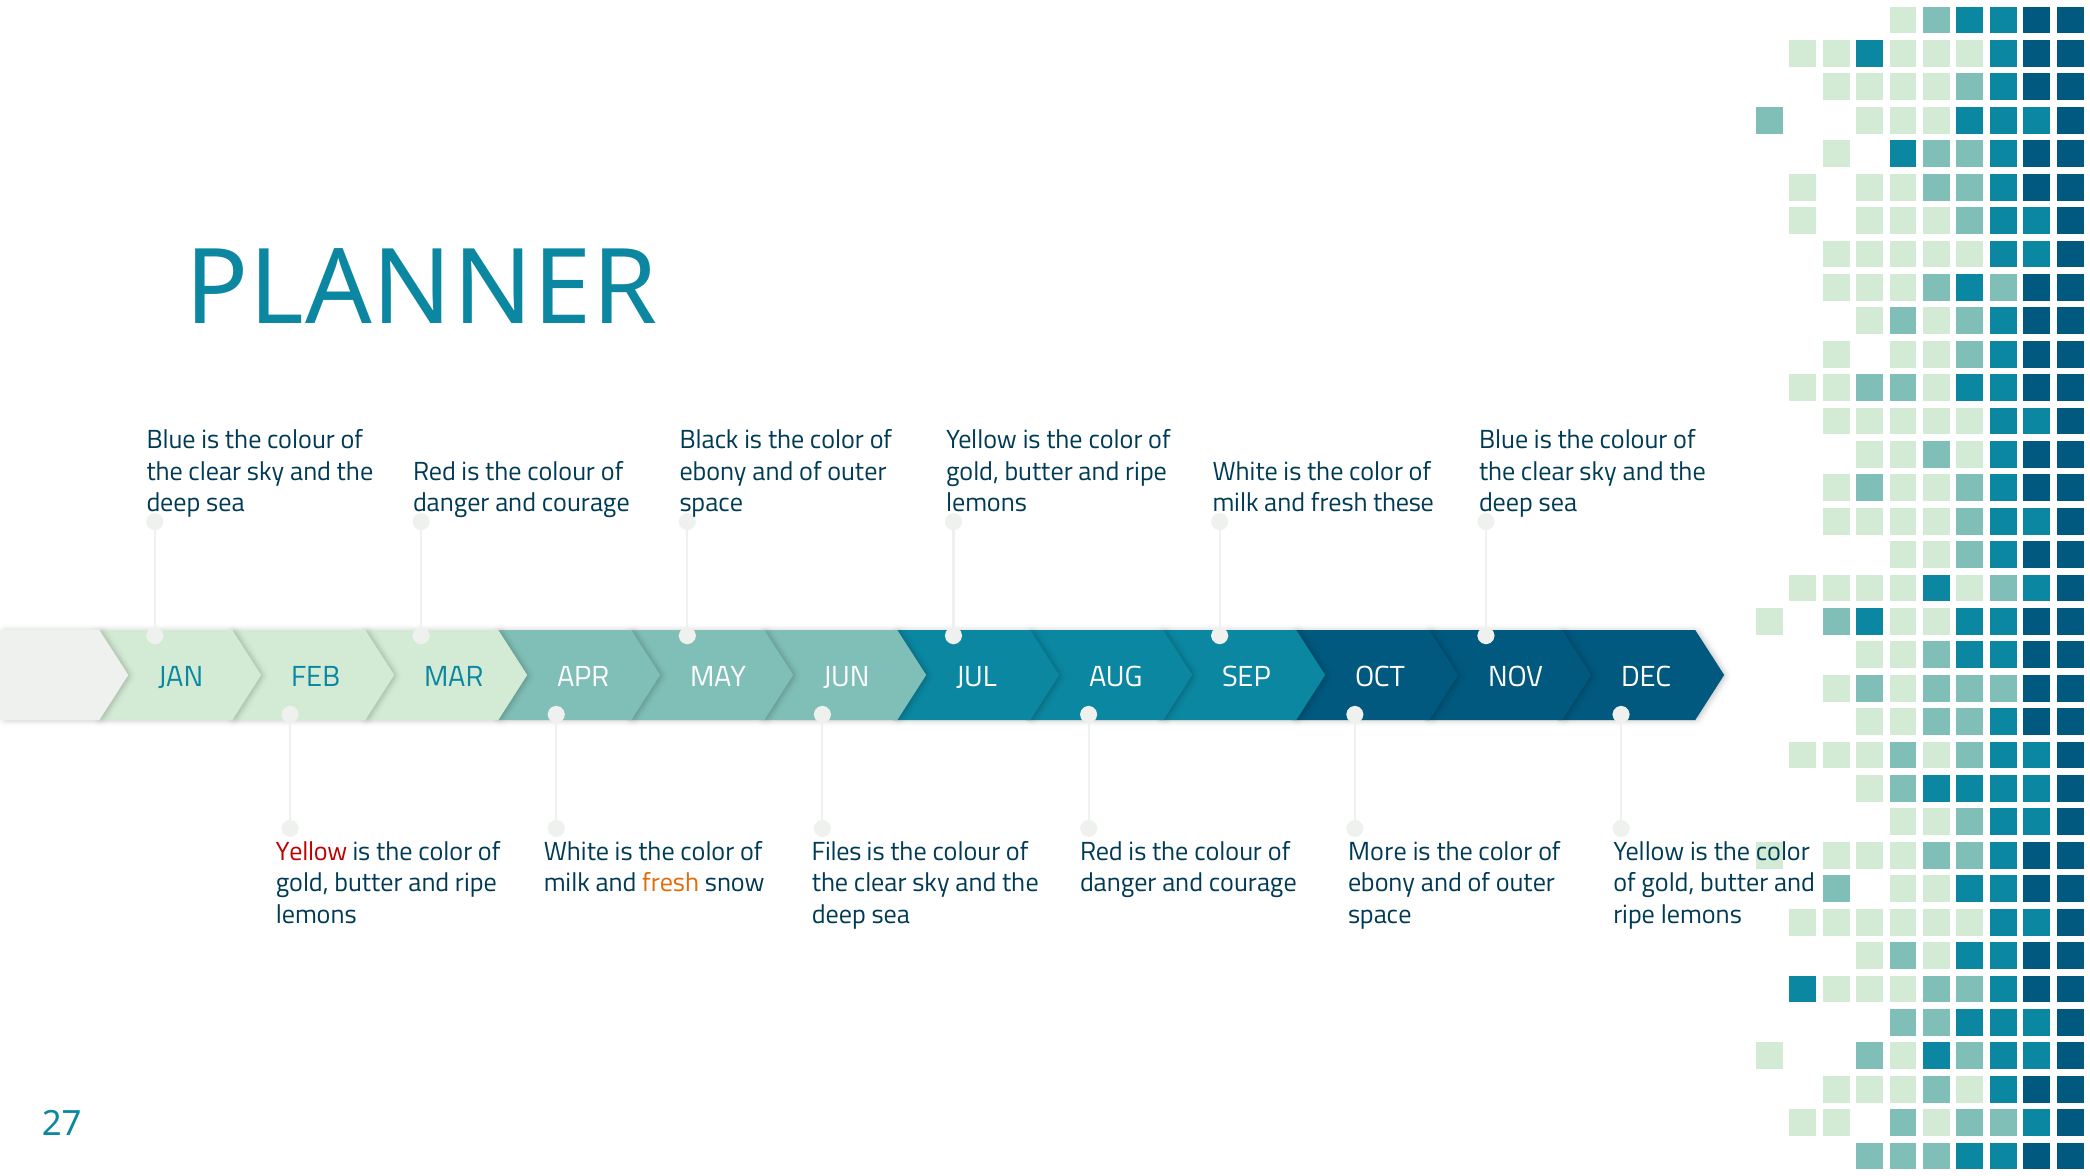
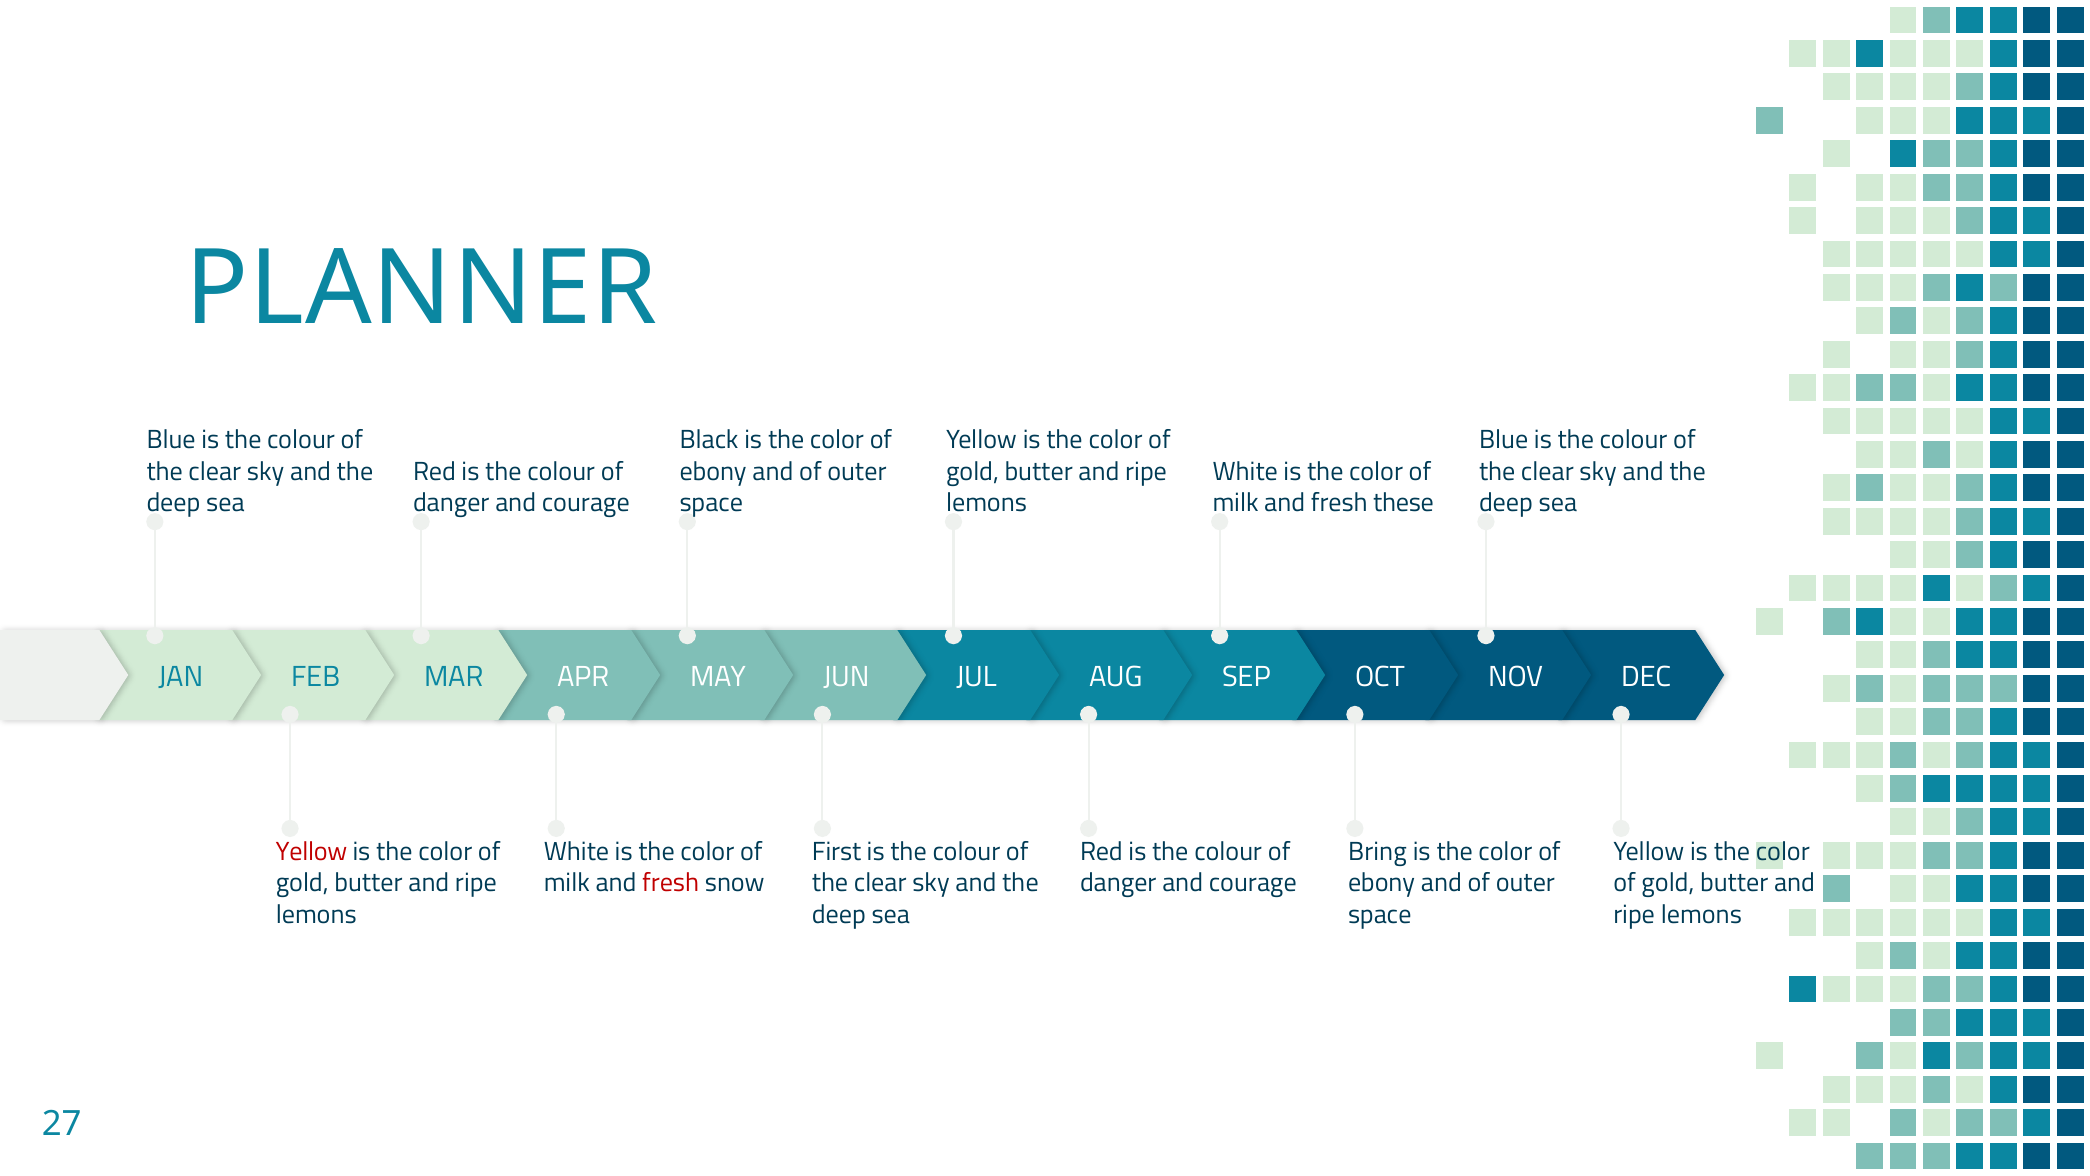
Files: Files -> First (837, 851)
More: More -> Bring (1377, 851)
fresh colour: orange -> red (671, 883)
